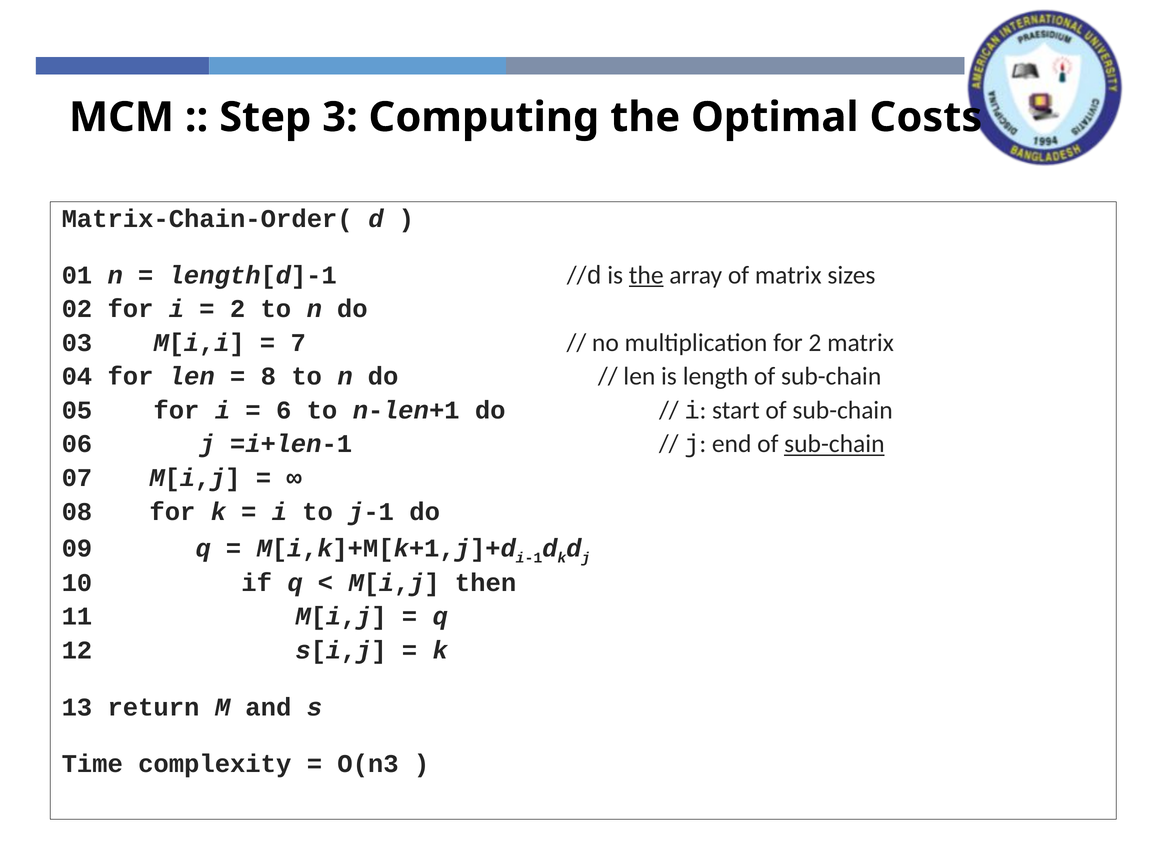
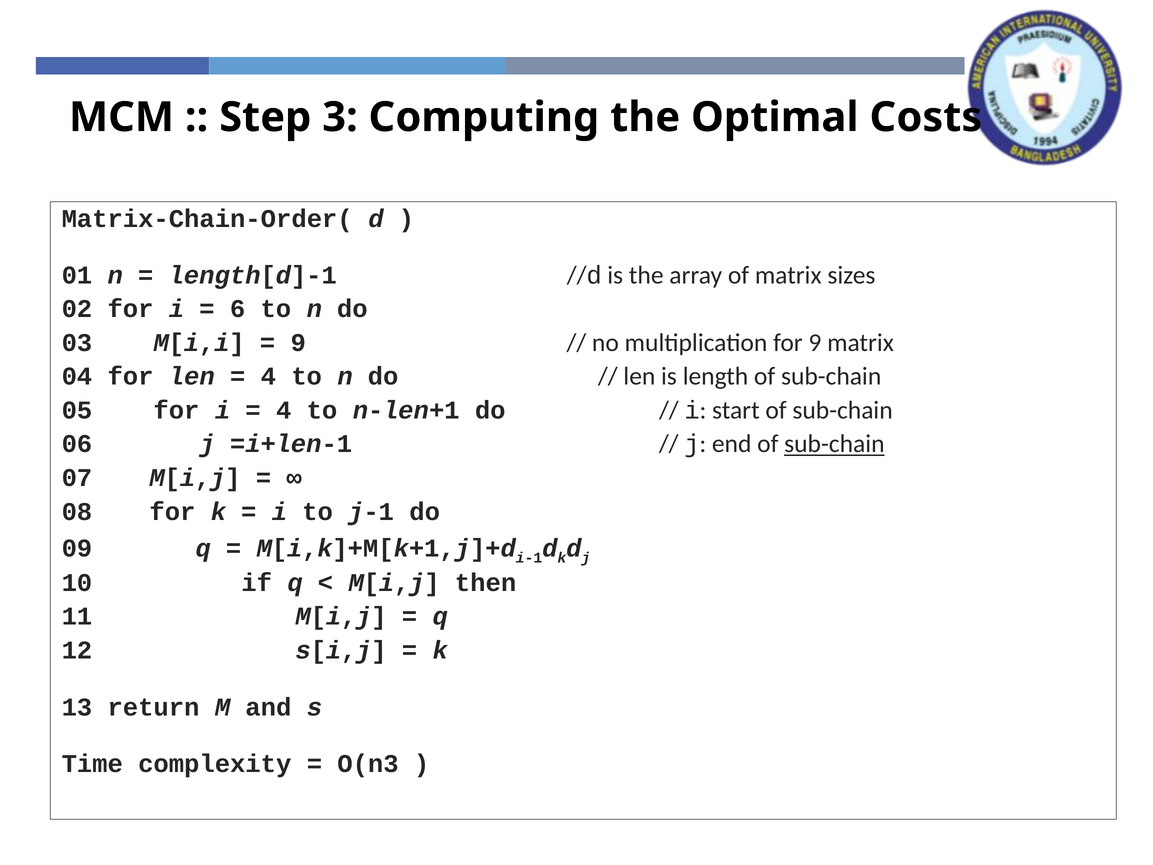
the underline: present -> none (646, 275)
2: 2 -> 6 (238, 309)
7: 7 -> 9 (298, 343)
for 2: 2 -> 9 (815, 343)
8: 8 -> 4 (268, 376)
6: 6 -> 4 (284, 410)
